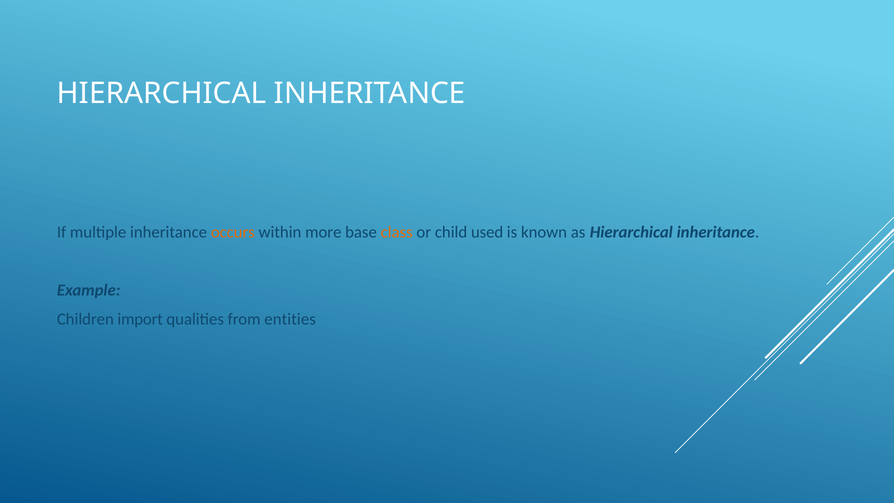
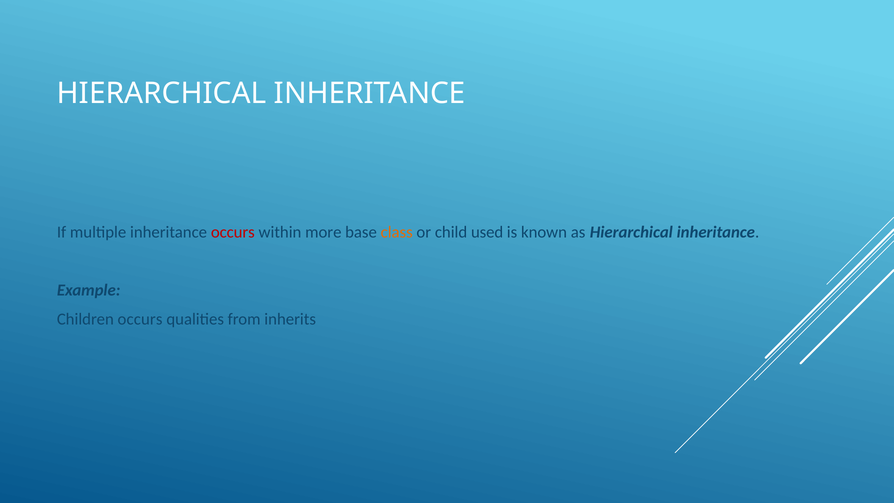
occurs colour: orange -> red (233, 232)
Children import: import -> occurs (140, 319)
entities: entities -> inherits (290, 319)
